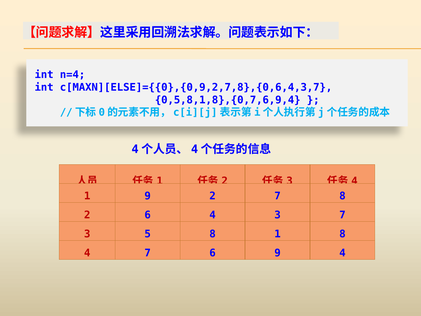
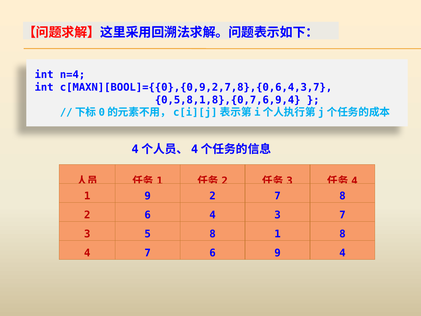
c[MAXN][ELSE]={{0},{0,9,2,7,8},{0,6,4,3,7: c[MAXN][ELSE]={{0},{0,9,2,7,8},{0,6,4,3,7 -> c[MAXN][BOOL]={{0},{0,9,2,7,8},{0,6,4,3,7 (196, 87)
